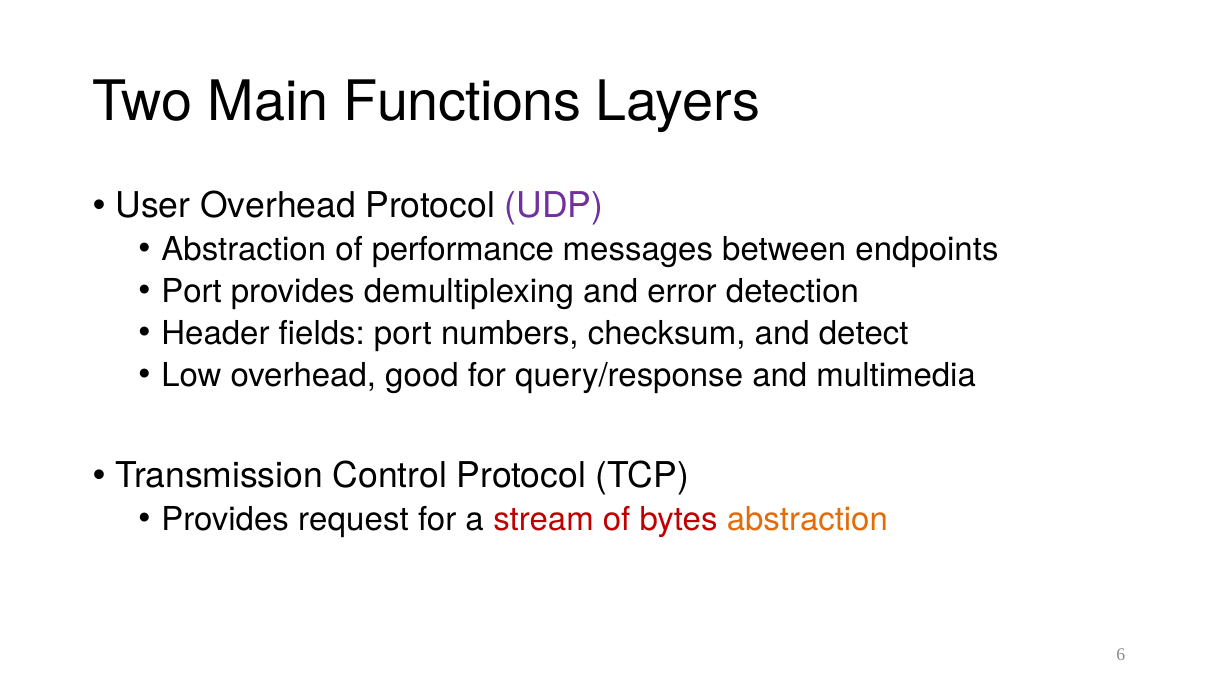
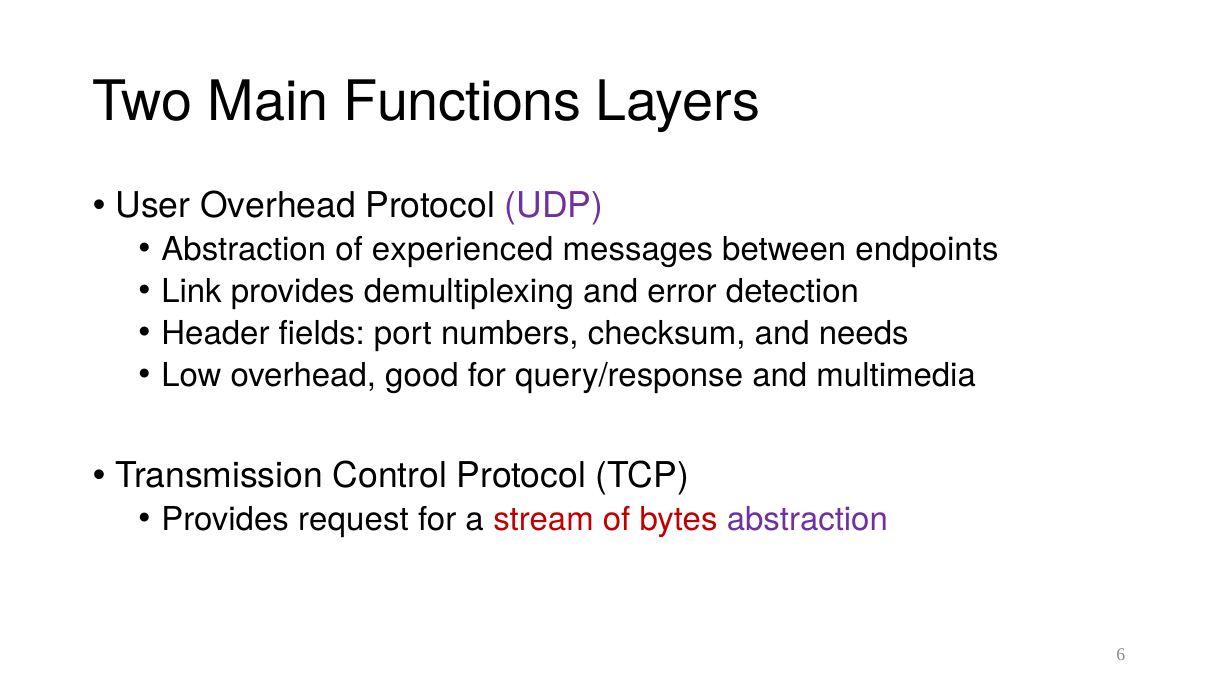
performance: performance -> experienced (463, 249)
Port: Port -> Link (192, 291)
detect: detect -> needs (864, 333)
abstraction colour: orange -> purple (807, 519)
